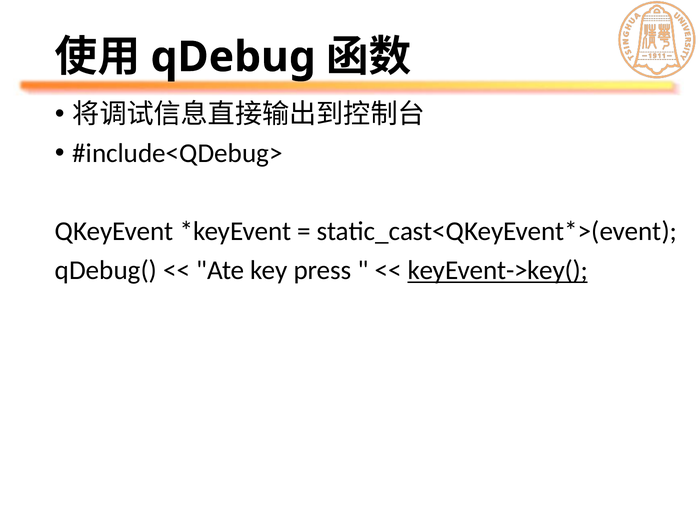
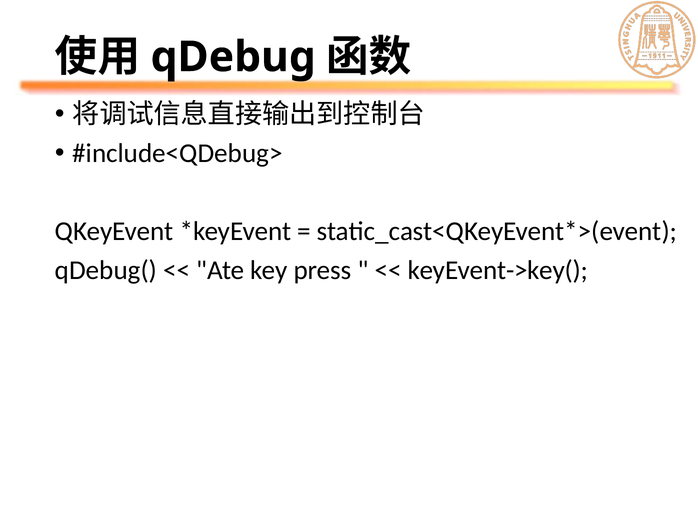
keyEvent->key( underline: present -> none (498, 270)
